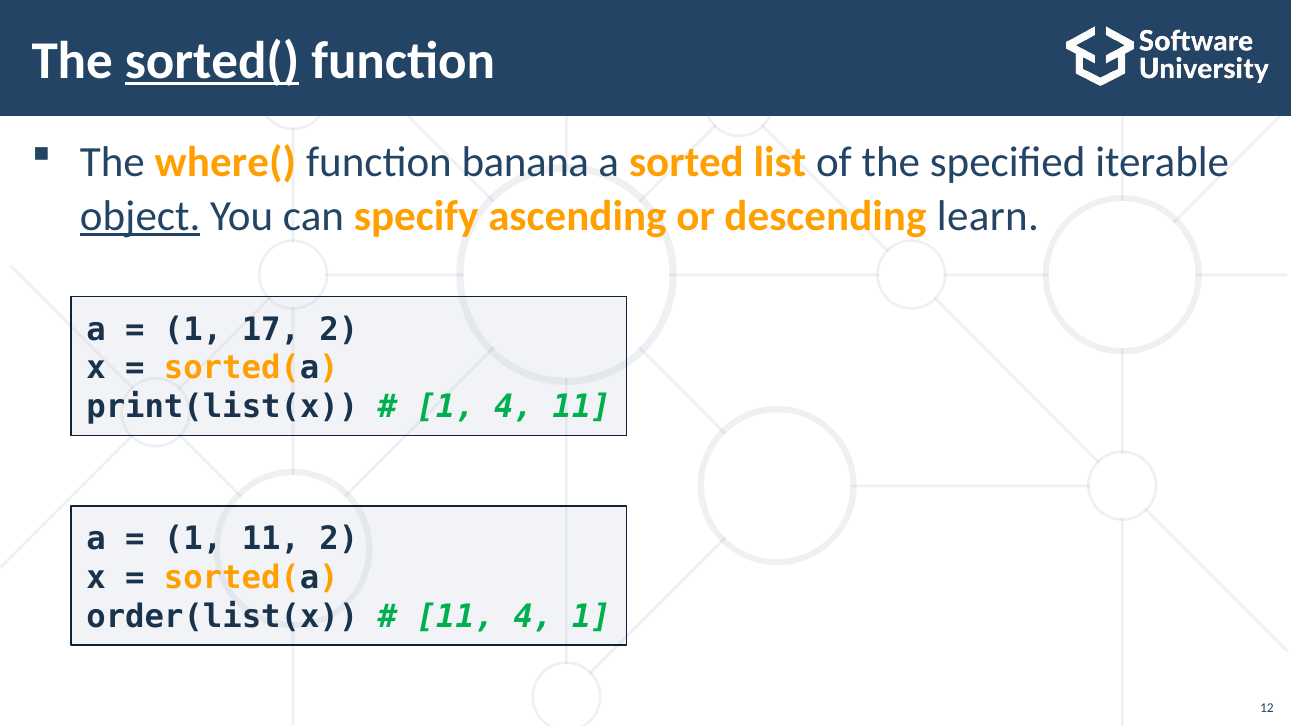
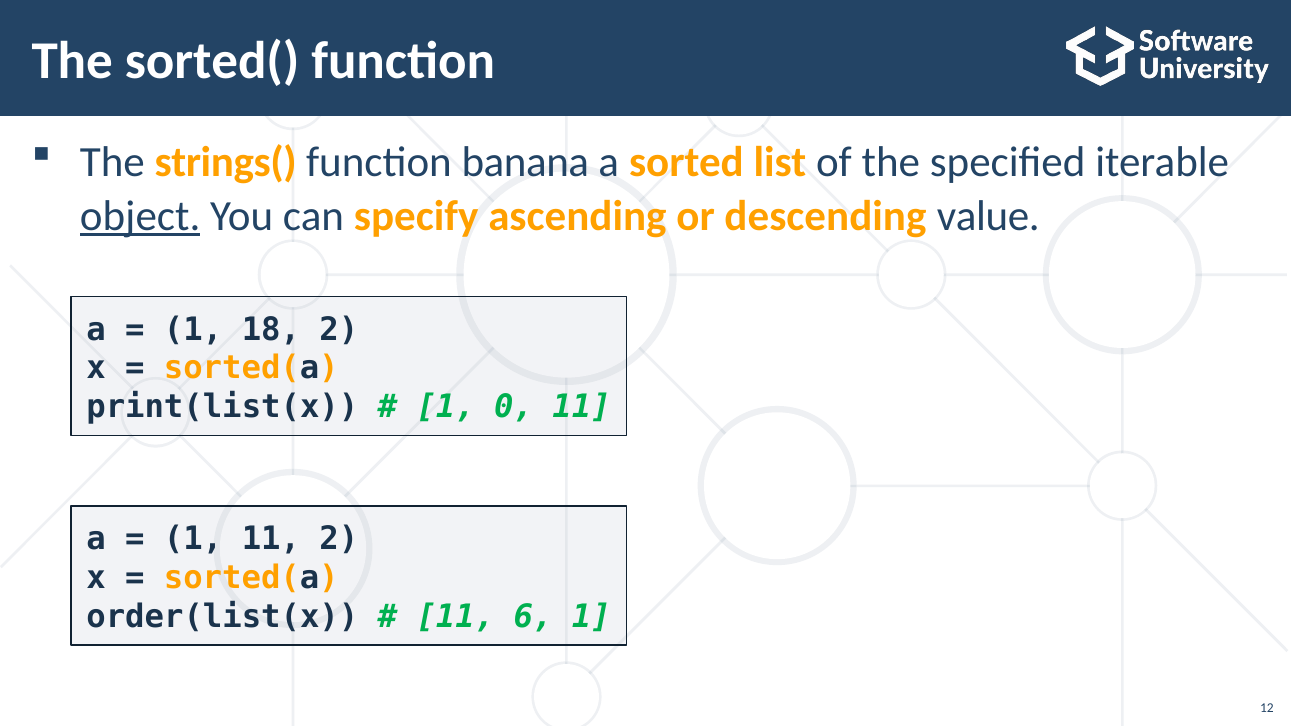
sorted( underline: present -> none (212, 61)
where(: where( -> strings( (226, 162)
learn: learn -> value (988, 216)
17: 17 -> 18 (271, 330)
1 4: 4 -> 0 (514, 407)
11 4: 4 -> 6 (533, 617)
